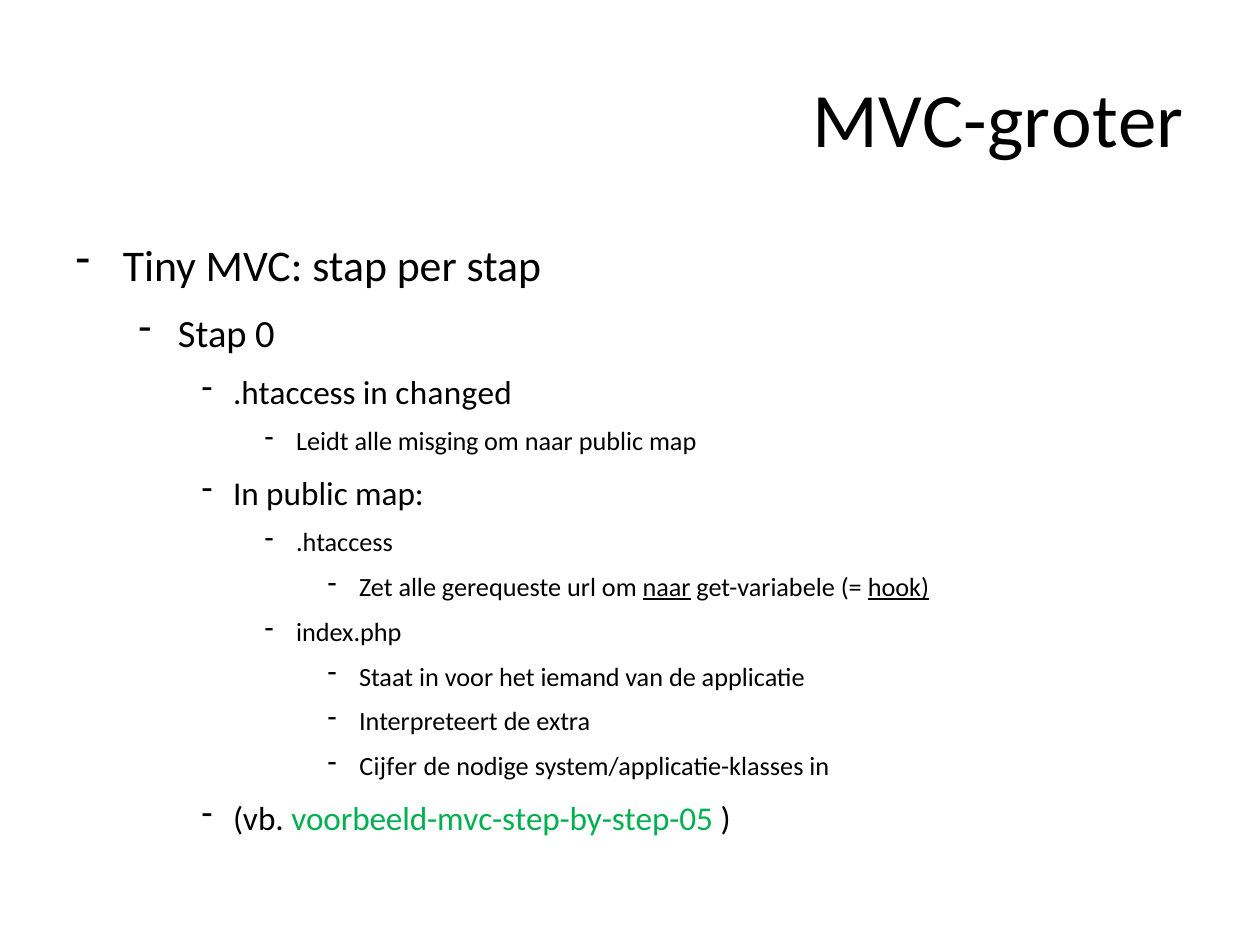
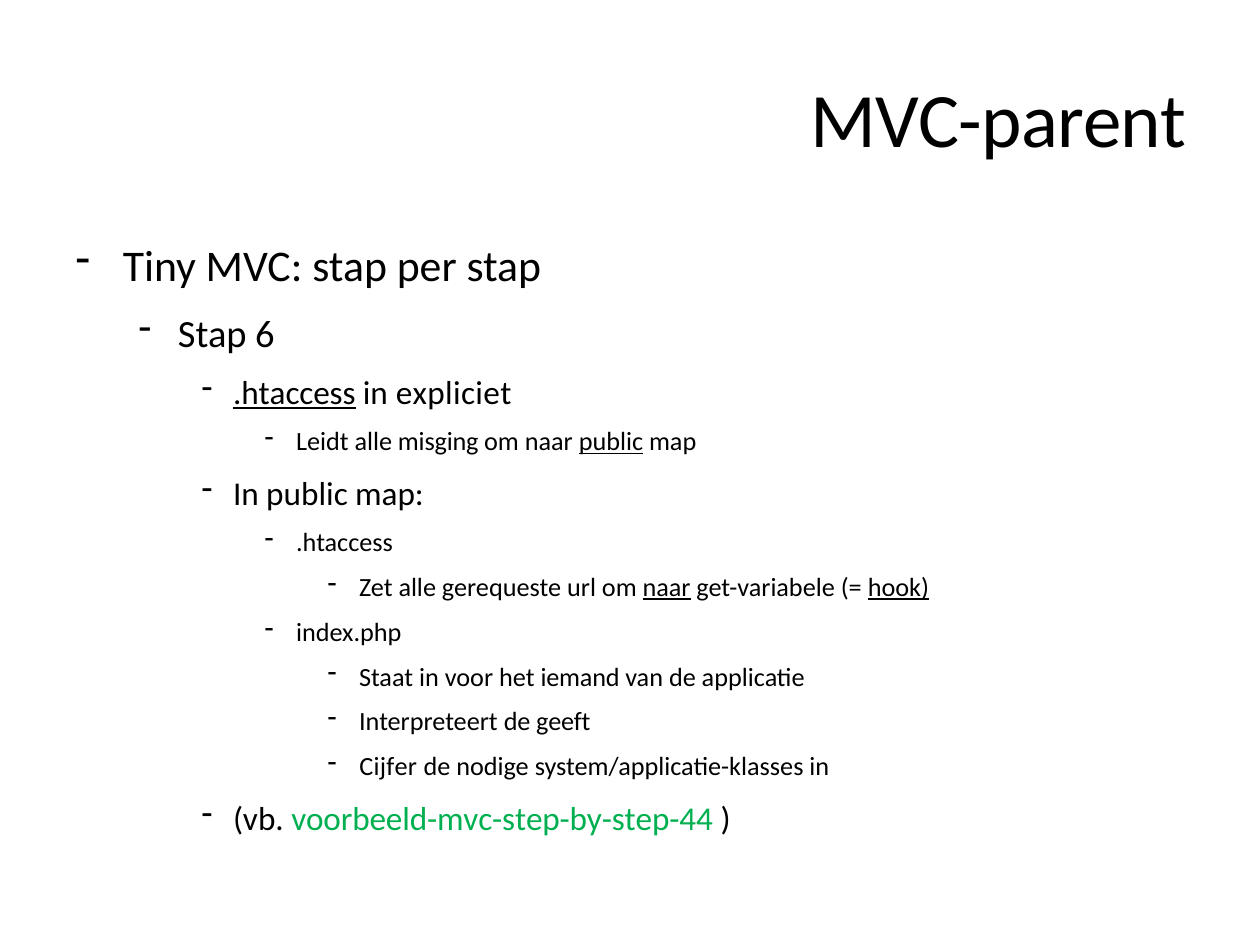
MVC-groter: MVC-groter -> MVC-parent (998, 122)
0: 0 -> 6 (265, 335)
.htaccess underline: none -> present (294, 394)
changed: changed -> expliciet (454, 394)
public underline: none -> present (611, 442)
extra: extra -> geeft (563, 722)
voorbeeld-mvc-step-by-step-05: voorbeeld-mvc-step-by-step-05 -> voorbeeld-mvc-step-by-step-44 (502, 820)
